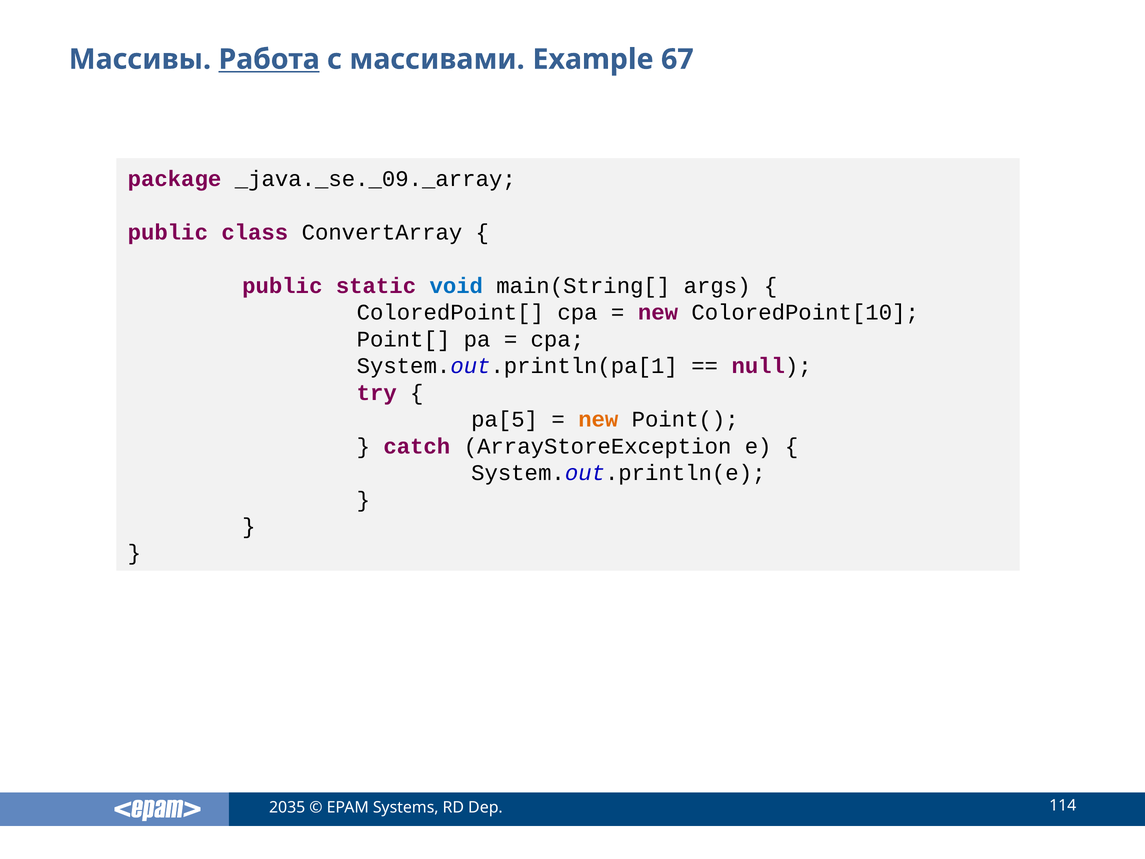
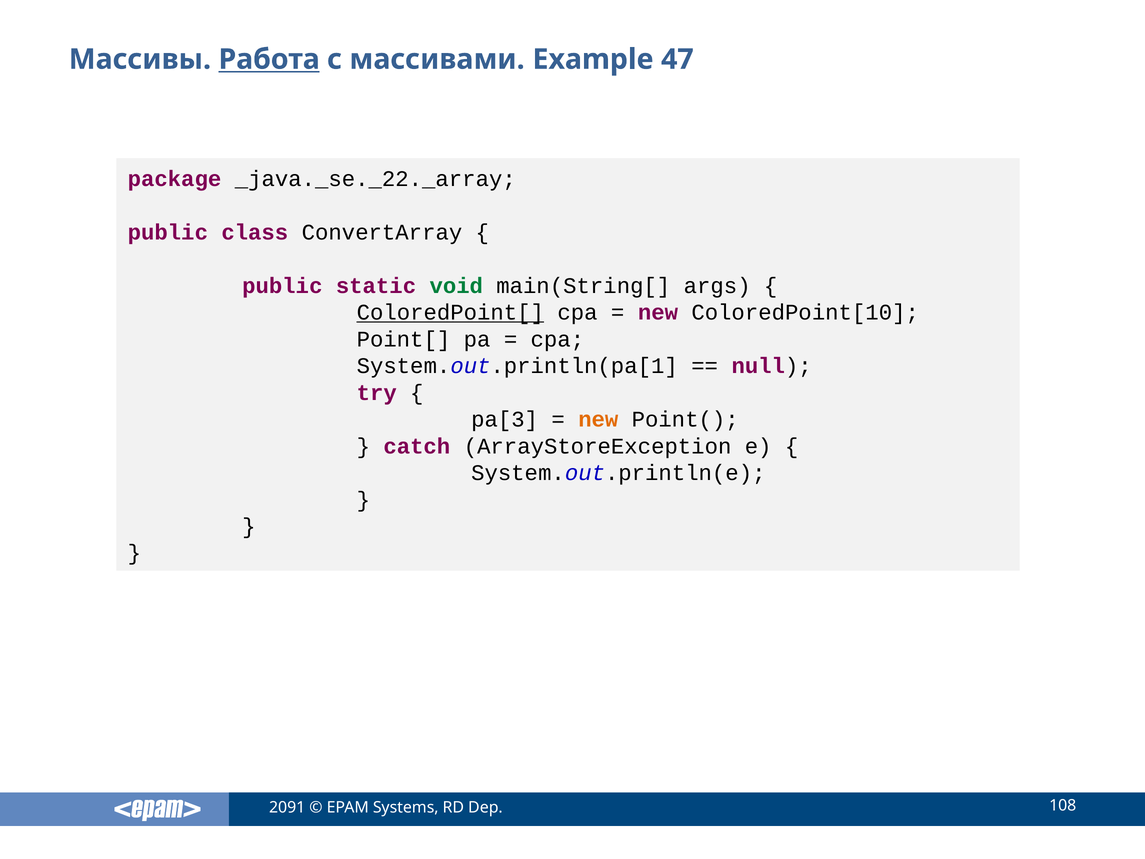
67: 67 -> 47 (677, 59)
_java._se._09._array: _java._se._09._array -> _java._se._22._array (375, 179)
void colour: blue -> green (456, 286)
ColoredPoint[ underline: none -> present (450, 312)
pa[5: pa[5 -> pa[3 (505, 419)
2035: 2035 -> 2091 (287, 807)
114: 114 -> 108 (1063, 805)
